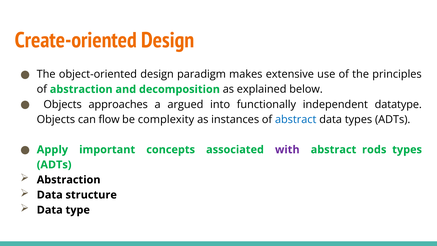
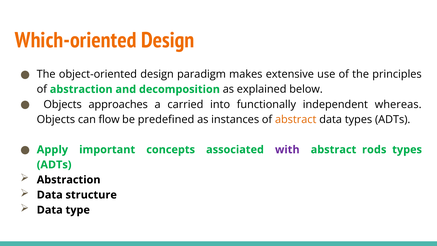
Create-oriented: Create-oriented -> Which-oriented (76, 40)
argued: argued -> carried (185, 104)
datatype: datatype -> whereas (398, 104)
complexity: complexity -> predefined (166, 119)
abstract colour: blue -> orange (296, 119)
